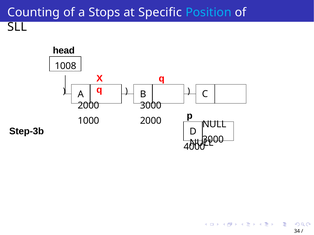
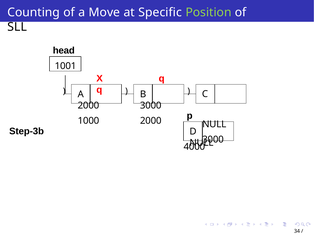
Stops: Stops -> Move (104, 12)
Position colour: light blue -> light green (209, 12)
1008: 1008 -> 1001 (66, 66)
